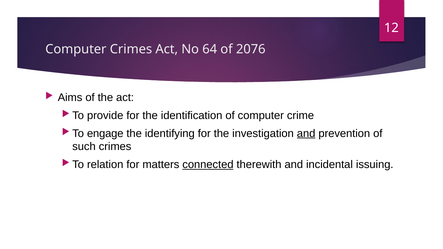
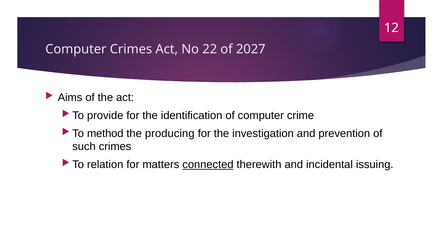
64: 64 -> 22 (210, 49)
2076: 2076 -> 2027 (251, 49)
engage: engage -> method (105, 133)
identifying: identifying -> producing (170, 133)
and underline: present -> none (306, 133)
